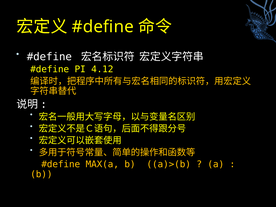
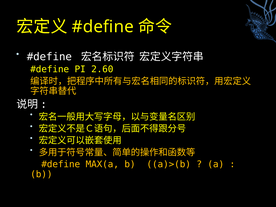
4.12: 4.12 -> 2.60 (102, 69)
